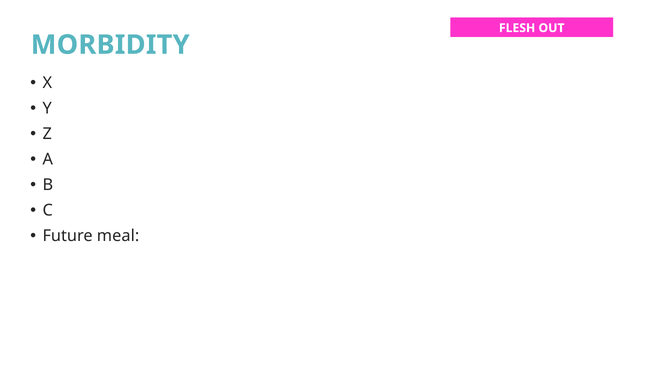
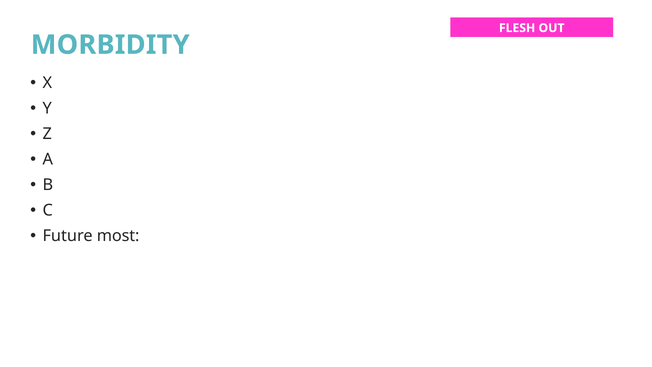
meal: meal -> most (118, 236)
